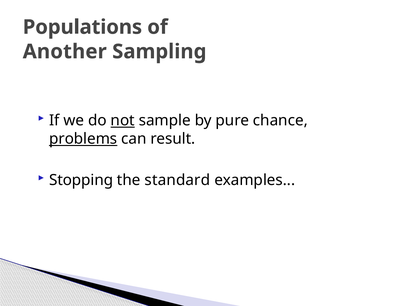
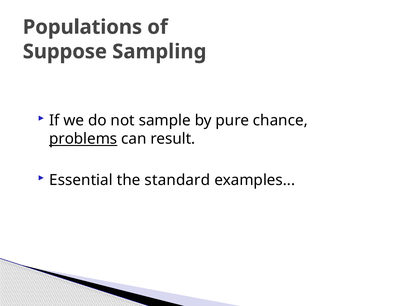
Another: Another -> Suppose (65, 51)
not underline: present -> none (123, 120)
Stopping: Stopping -> Essential (81, 180)
